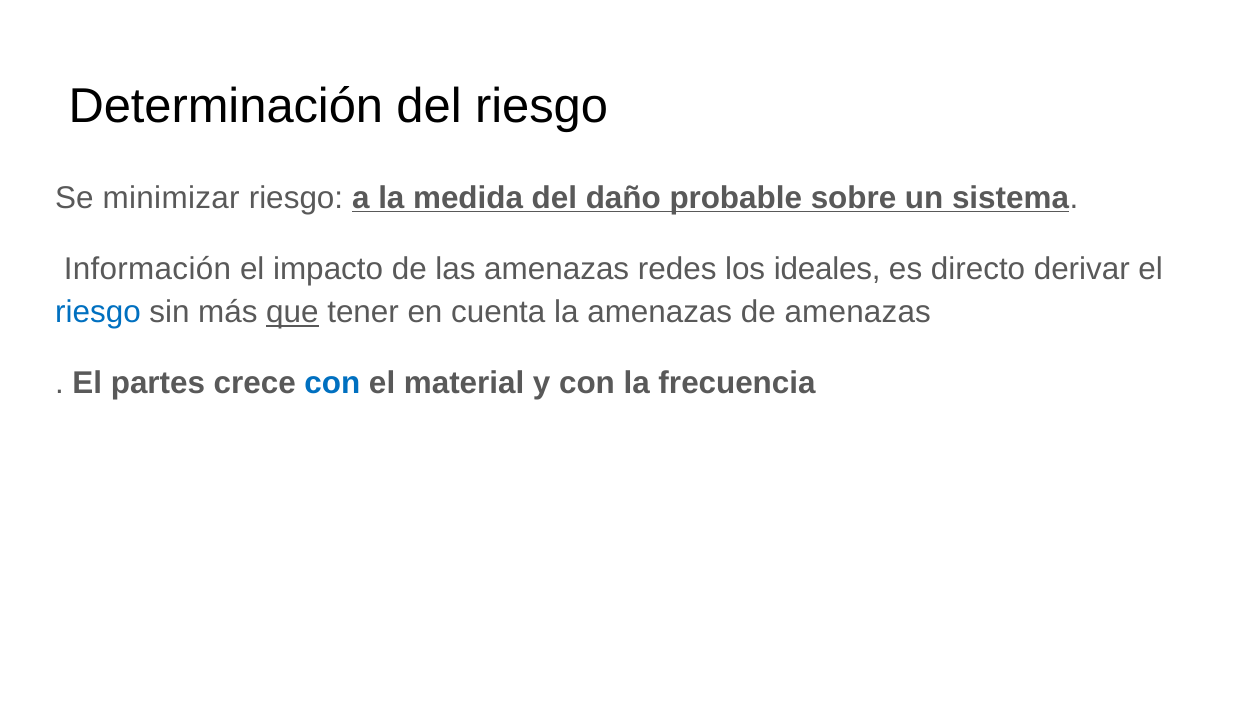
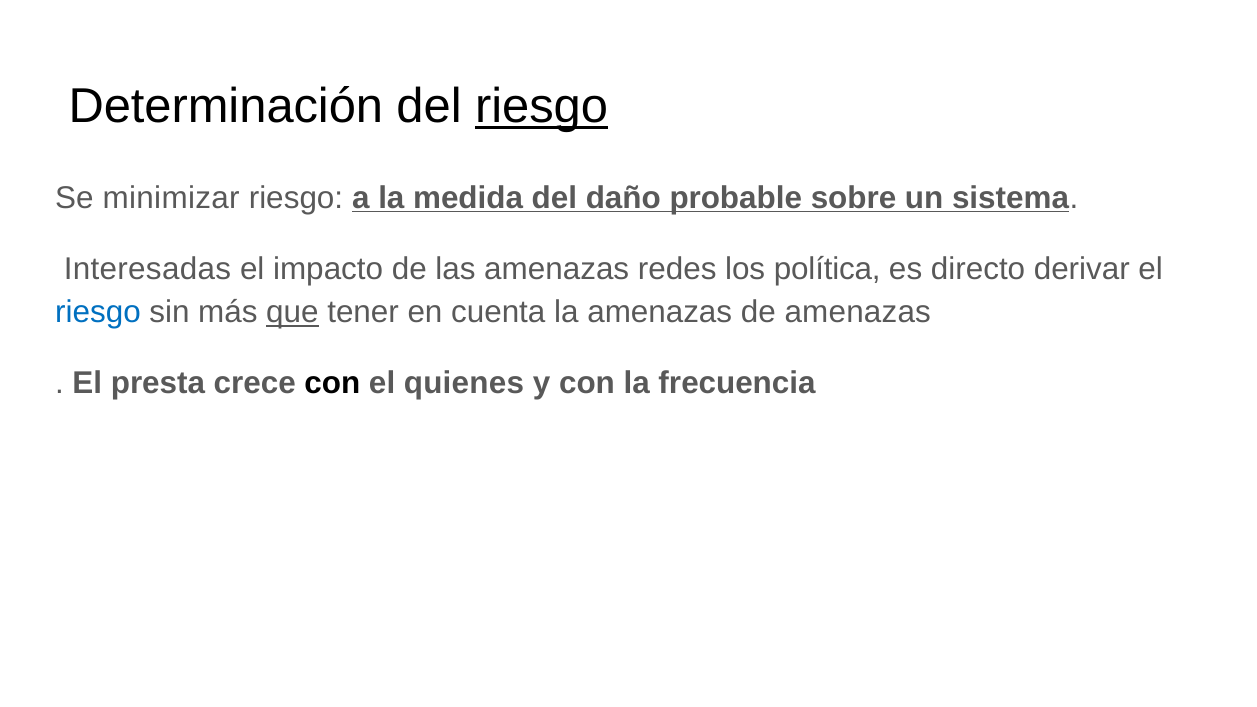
riesgo underline: none -> present (542, 106)
Información: Información -> Interesadas (147, 269)
ideales: ideales -> política (827, 269)
partes: partes -> presta (158, 384)
con colour: blue -> black (332, 384)
material: material -> quienes (464, 384)
